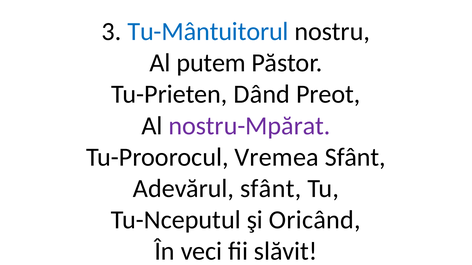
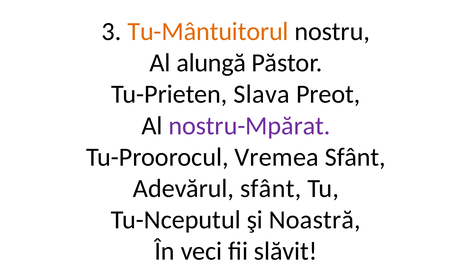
Tu-Mântuitorul colour: blue -> orange (208, 32)
putem: putem -> alungă (211, 63)
Dând: Dând -> Slava (262, 94)
Oricând: Oricând -> Noastră (315, 220)
